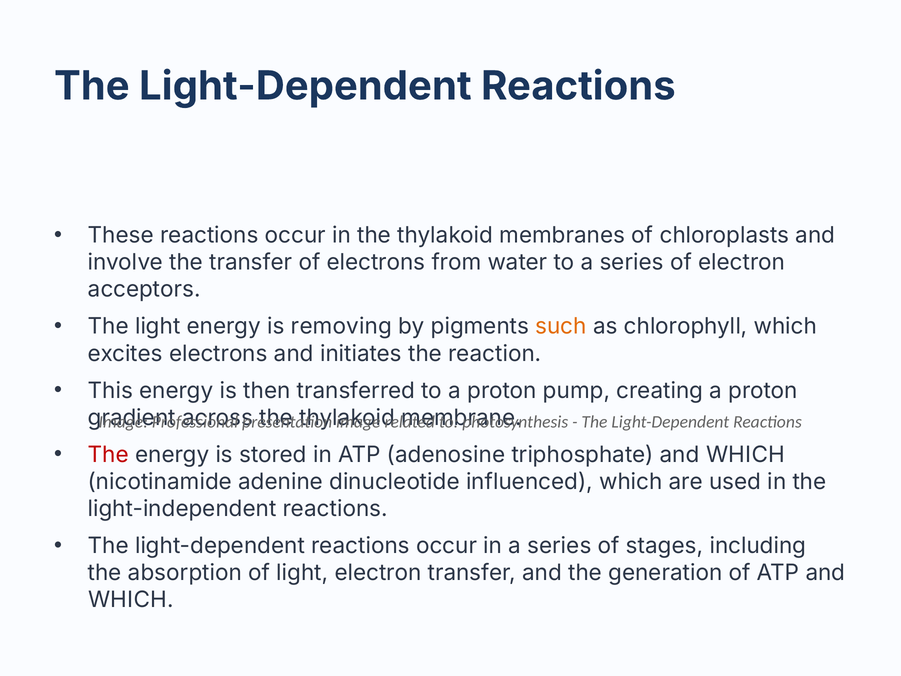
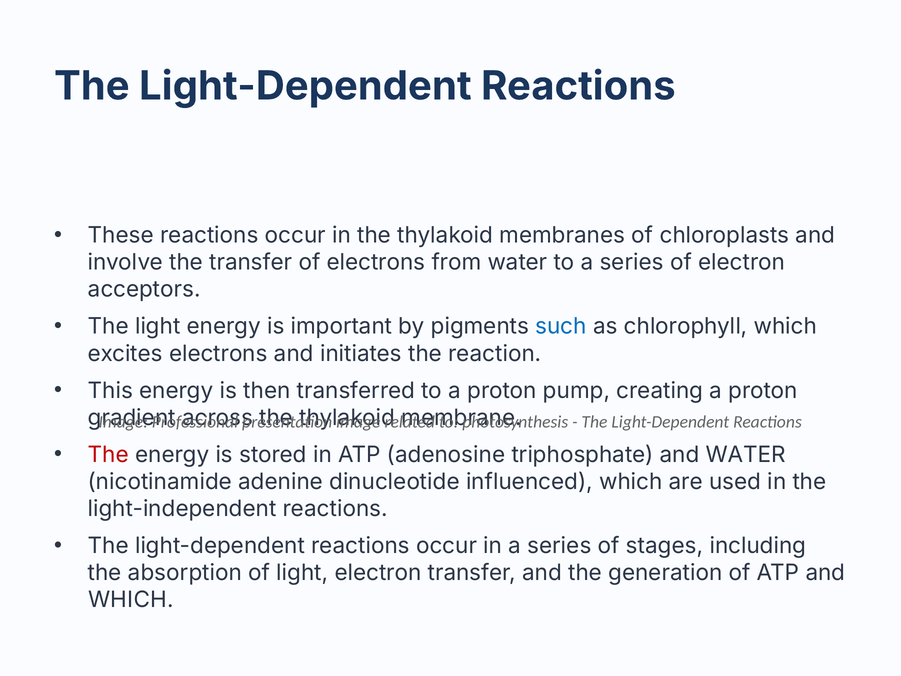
removing: removing -> important (342, 326)
such colour: orange -> blue (561, 326)
triphosphate and WHICH: WHICH -> WATER (746, 455)
